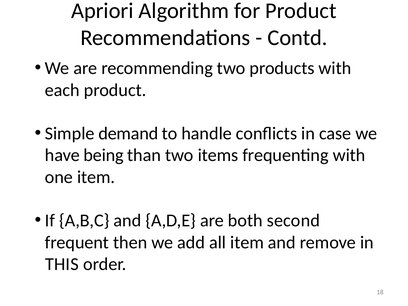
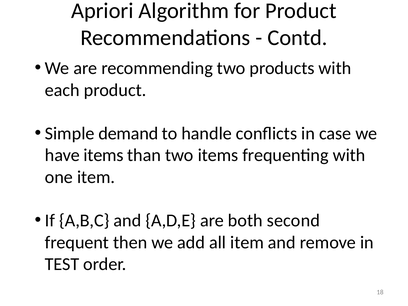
have being: being -> items (104, 155)
THIS: THIS -> TEST (62, 264)
